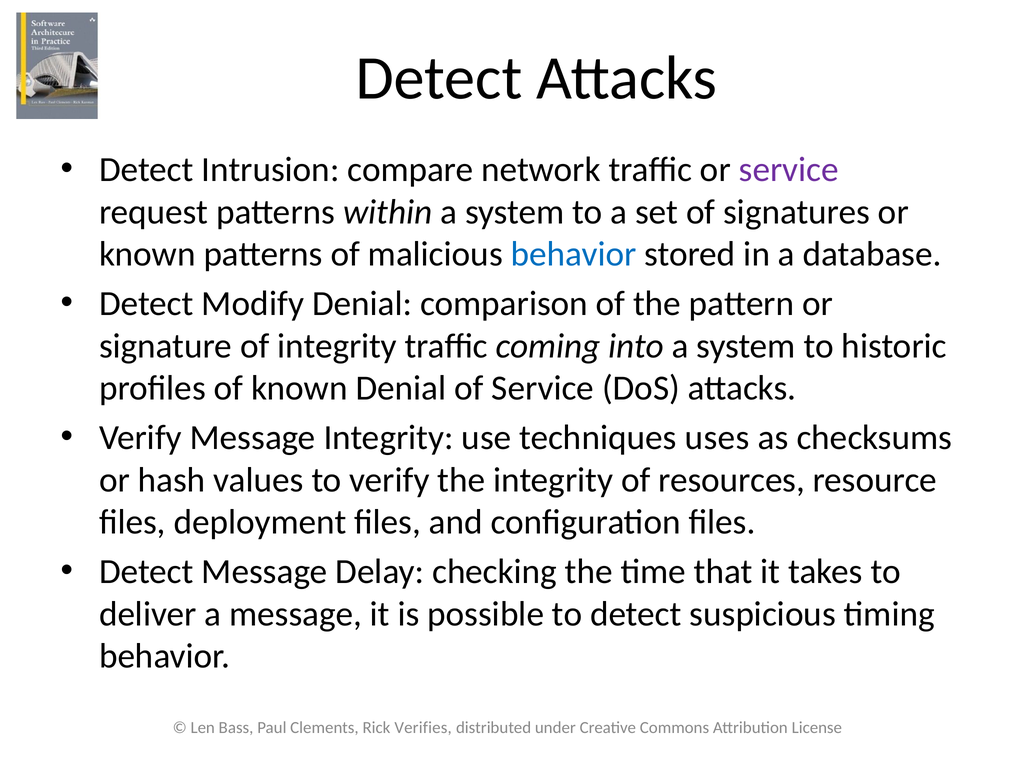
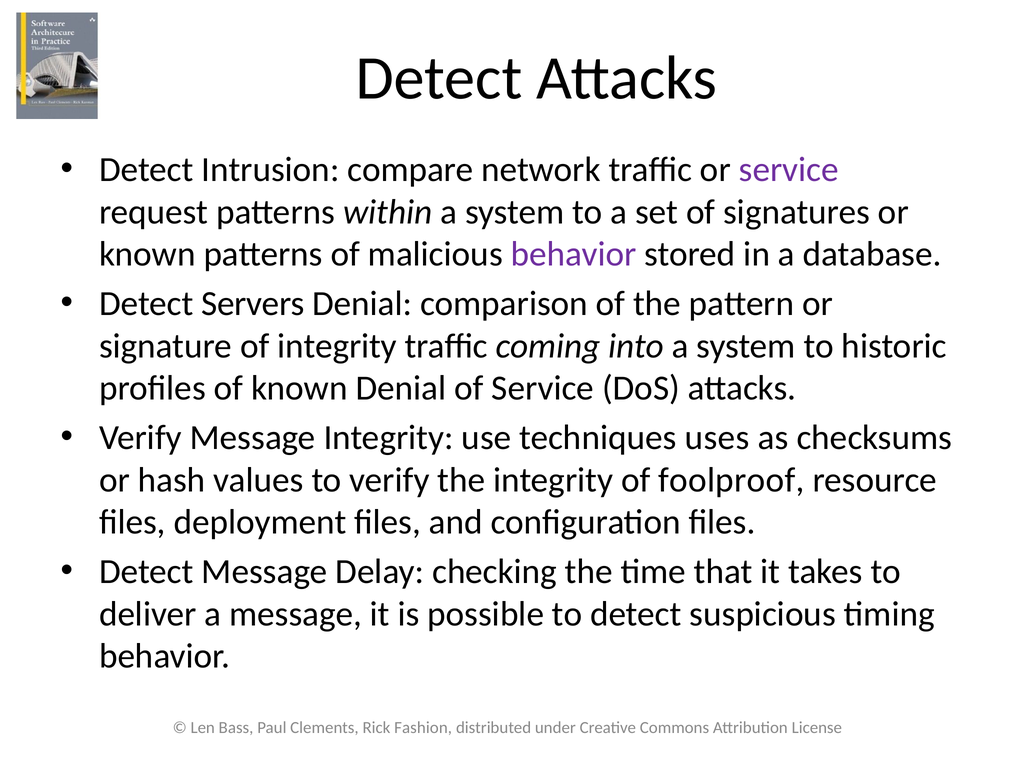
behavior colour: blue -> purple (574, 254)
Modify: Modify -> Servers (253, 304)
resources: resources -> foolproof (731, 480)
Verifies: Verifies -> Fashion (423, 728)
